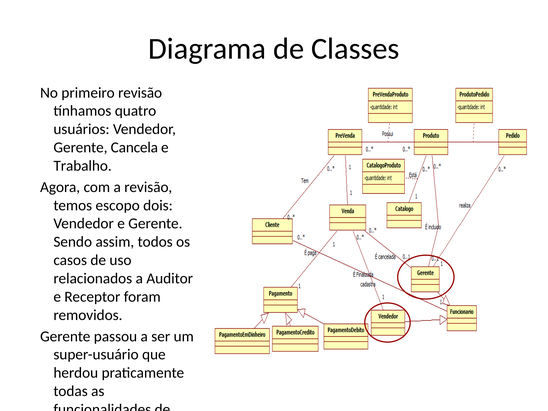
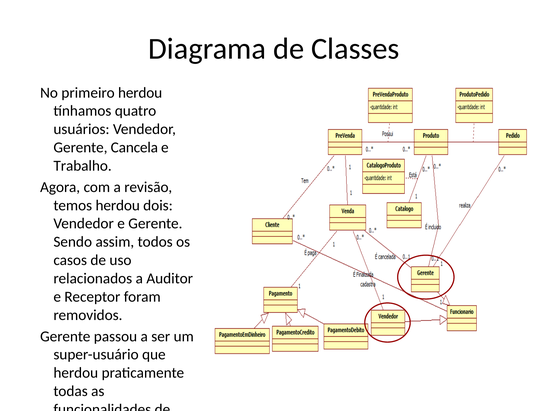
primeiro revisão: revisão -> herdou (140, 93)
temos escopo: escopo -> herdou (118, 205)
